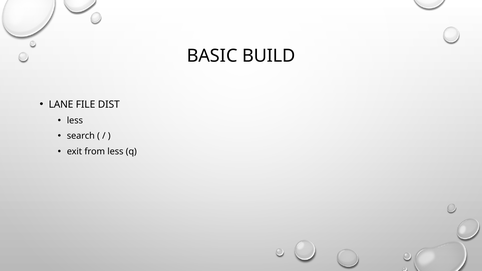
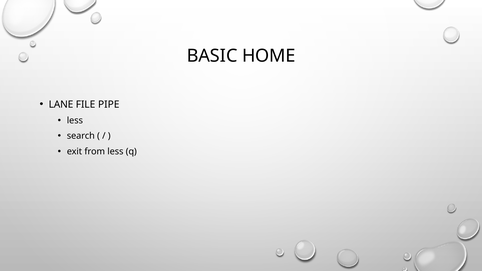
BUILD: BUILD -> HOME (269, 56)
DIST: DIST -> PIPE (109, 105)
